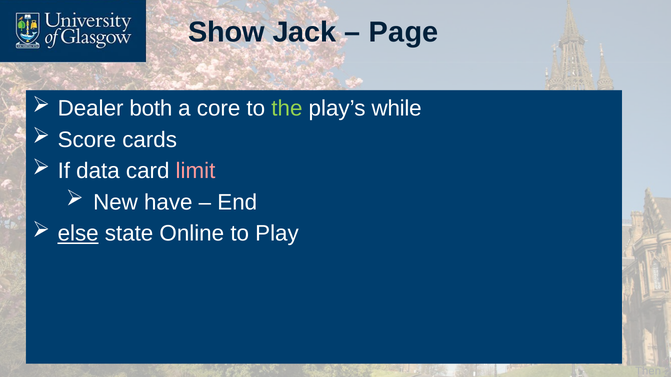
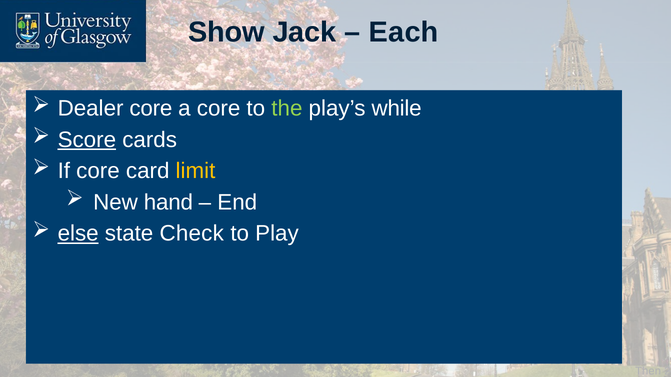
Page: Page -> Each (404, 32)
Dealer both: both -> core (151, 109)
Score underline: none -> present (87, 140)
If data: data -> core (98, 171)
limit colour: pink -> yellow (195, 171)
have: have -> hand (168, 202)
Online: Online -> Check (192, 234)
